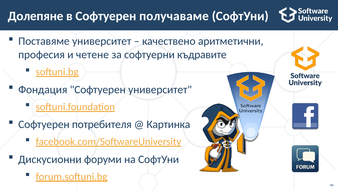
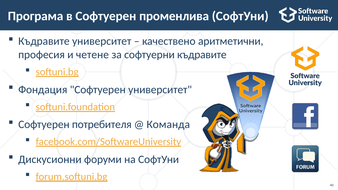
Долепяне: Долепяне -> Програма (36, 16)
получаваме: получаваме -> променлива (174, 16)
Поставяме: Поставяме -> Къдравите (44, 41)
Картинка: Картинка -> Команда (168, 125)
